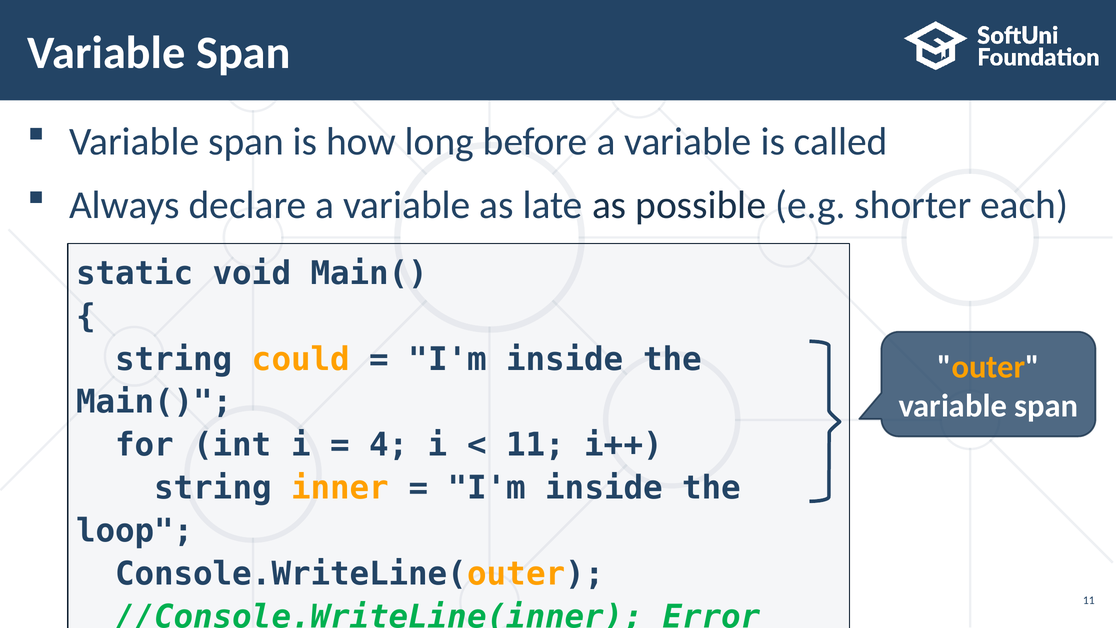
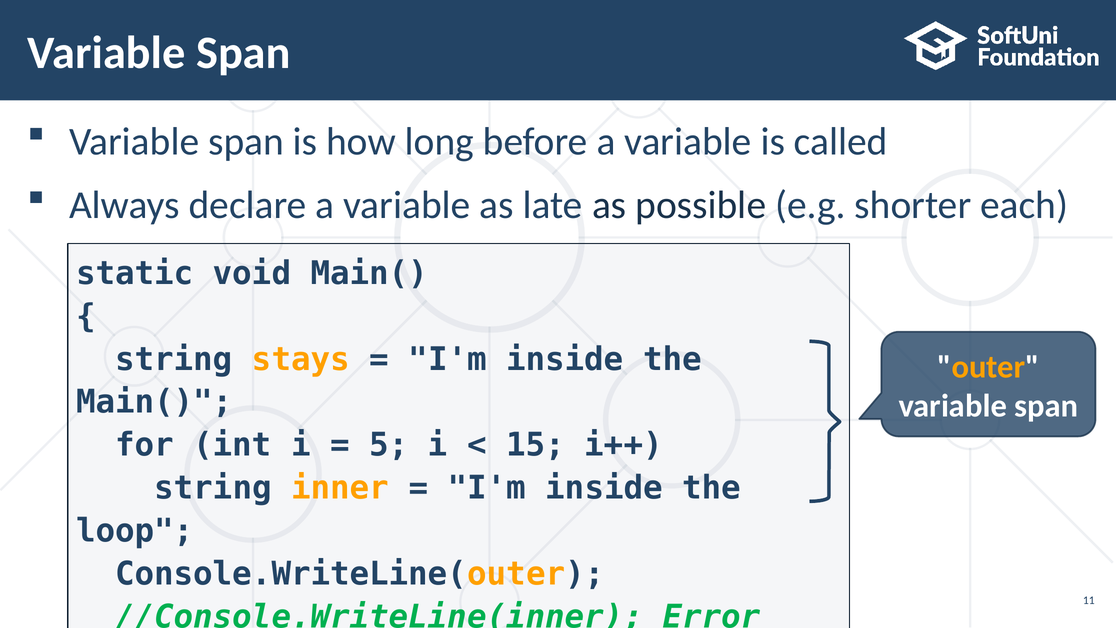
could: could -> stays (301, 359)
4: 4 -> 5 (389, 445)
11: 11 -> 15 (536, 445)
